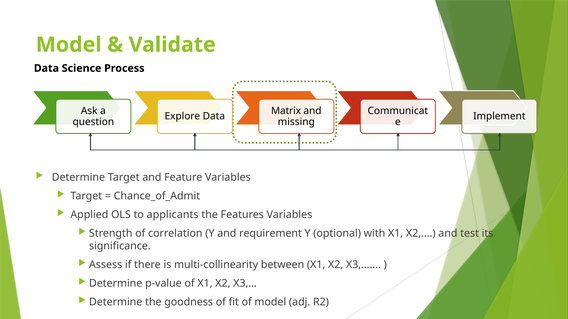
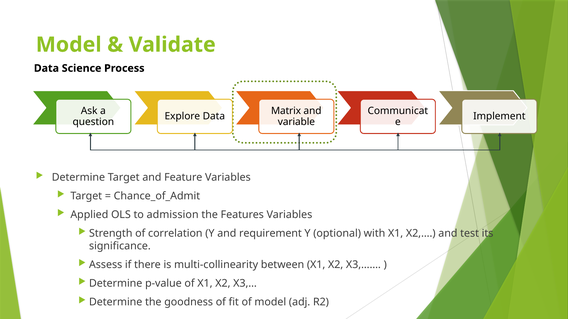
missing: missing -> variable (296, 122)
applicants: applicants -> admission (173, 215)
